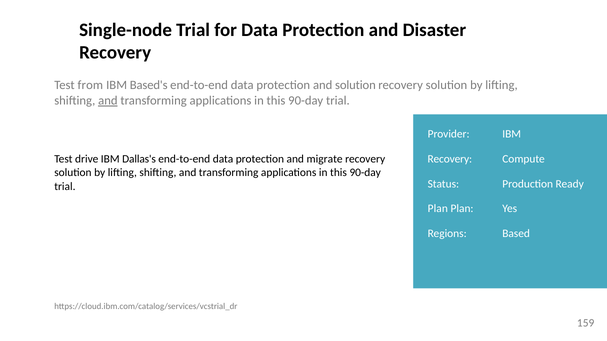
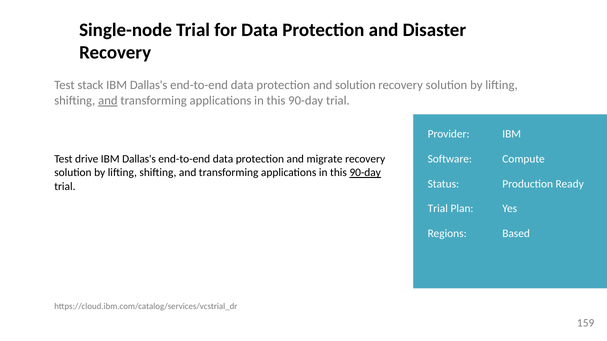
from: from -> stack (90, 85)
Based's: Based's -> Dallas's (149, 85)
Recovery: Recovery -> Software (450, 159)
90-day underline: none -> present (365, 173)
Plan: Plan -> Trial (438, 209)
